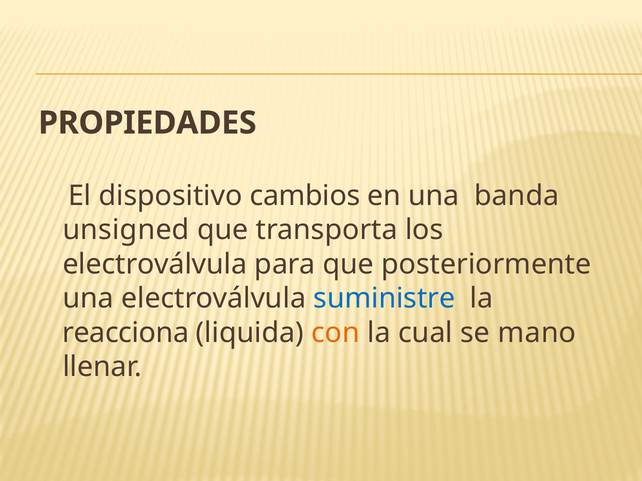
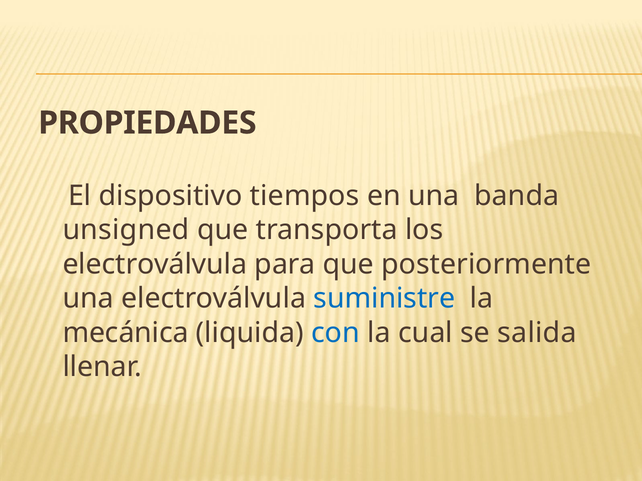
cambios: cambios -> tiempos (305, 196)
reacciona: reacciona -> mecánica (126, 333)
con colour: orange -> blue (336, 333)
mano: mano -> salida (537, 333)
